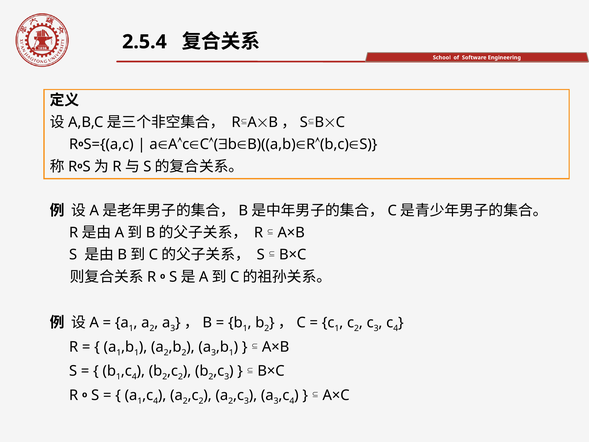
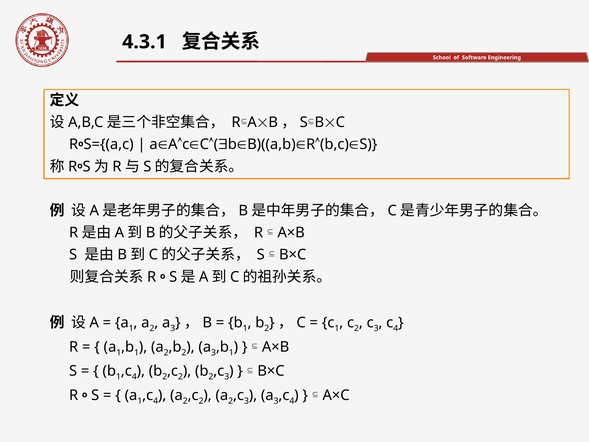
2.5.4: 2.5.4 -> 4.3.1 (144, 42)
